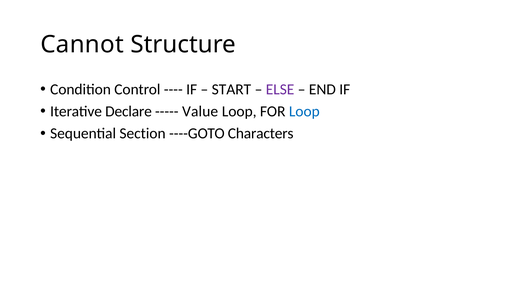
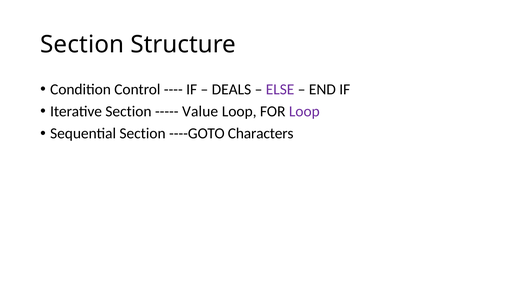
Cannot: Cannot -> Section (82, 44)
START: START -> DEALS (231, 89)
Iterative Declare: Declare -> Section (128, 111)
Loop colour: blue -> purple (304, 111)
